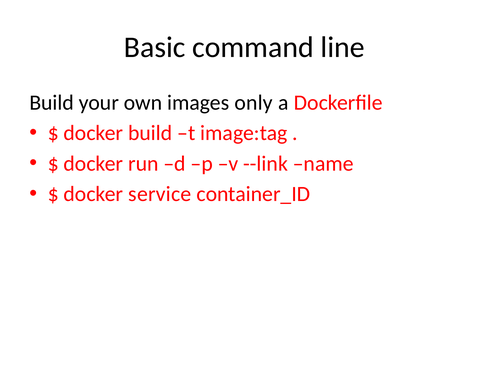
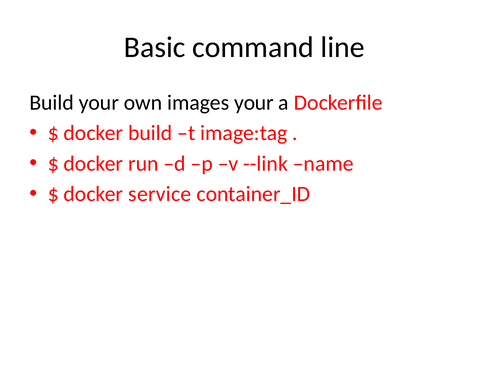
images only: only -> your (254, 103)
